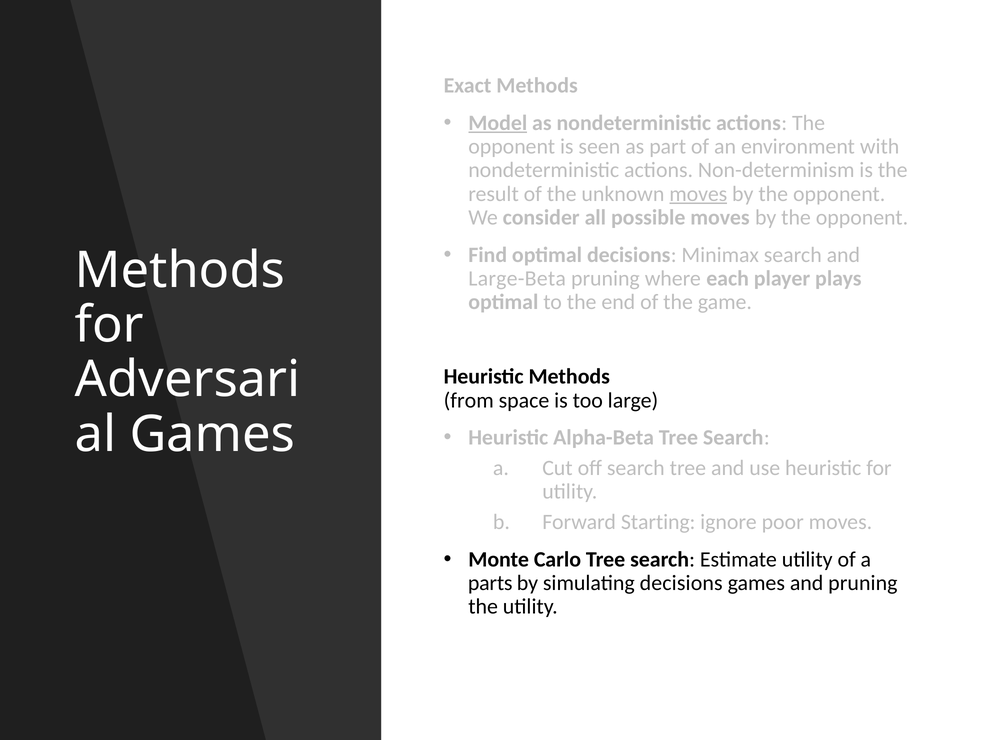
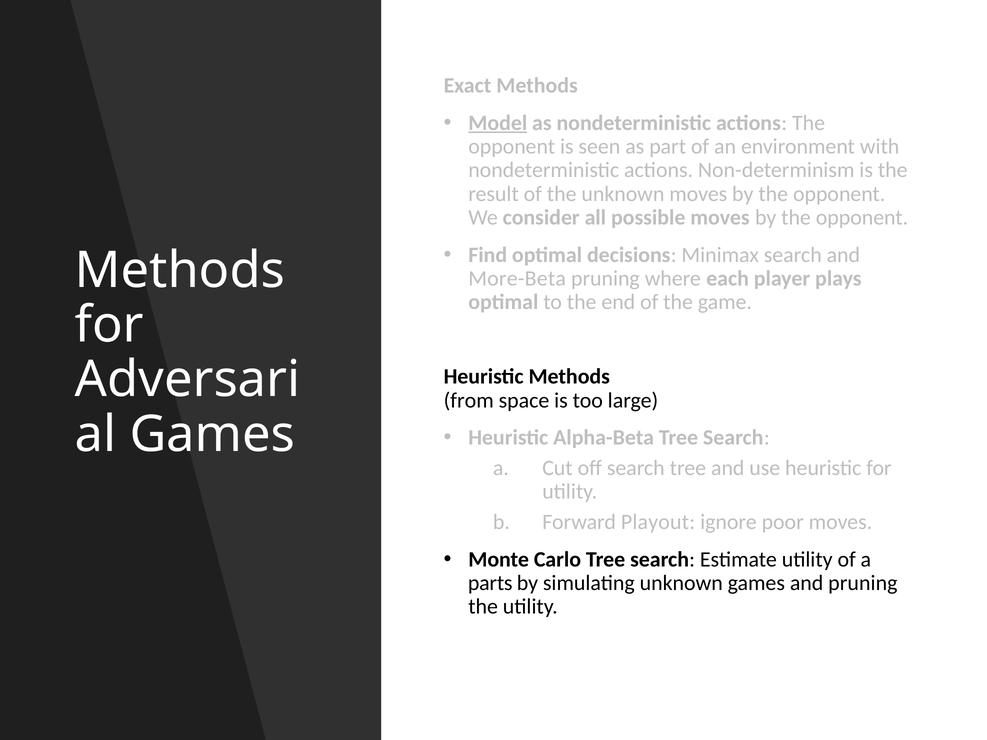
moves underline: present -> none (698, 194)
Large-Beta: Large-Beta -> More-Beta (517, 278)
Starting: Starting -> Playout (658, 522)
simulating decisions: decisions -> unknown (681, 583)
